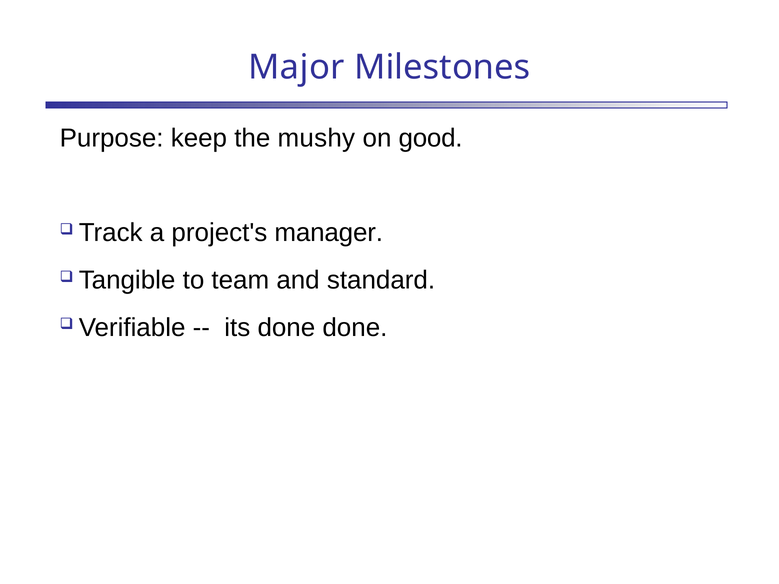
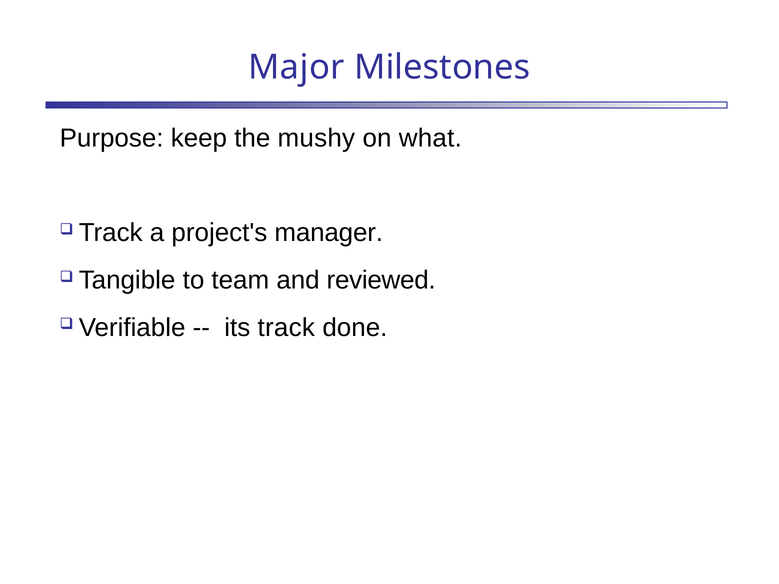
good: good -> what (430, 138)
standard: standard -> reviewed (381, 280)
its done: done -> track (286, 328)
